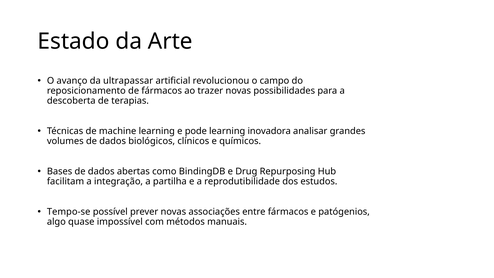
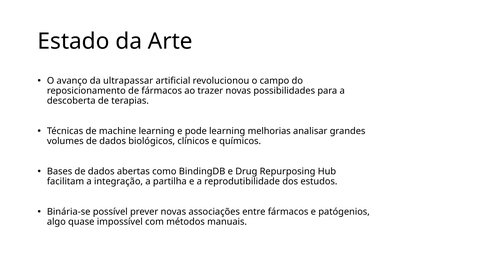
inovadora: inovadora -> melhorias (269, 131)
Tempo-se: Tempo-se -> Binária-se (69, 212)
